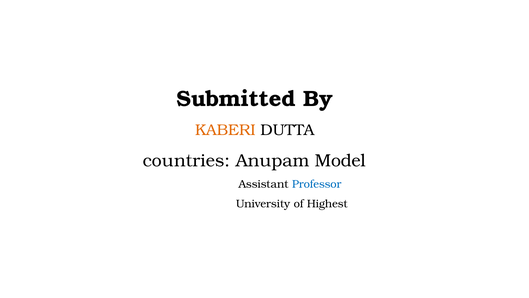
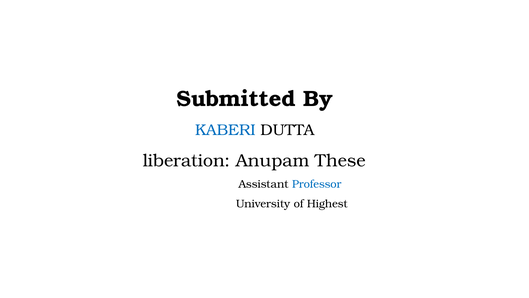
KABERI colour: orange -> blue (225, 130)
countries: countries -> liberation (187, 160)
Model: Model -> These (340, 160)
